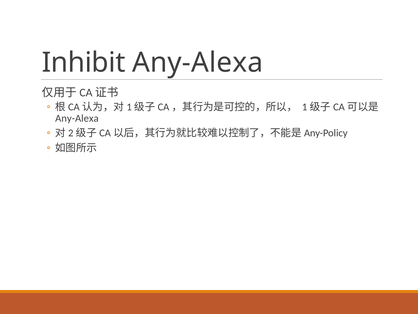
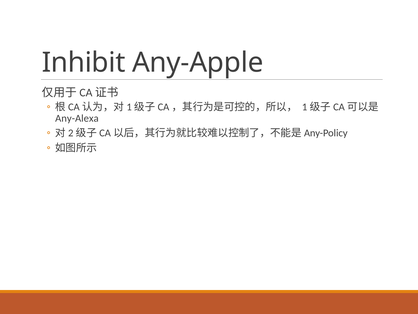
Inhibit Any-Alexa: Any-Alexa -> Any-Apple (198, 62)
